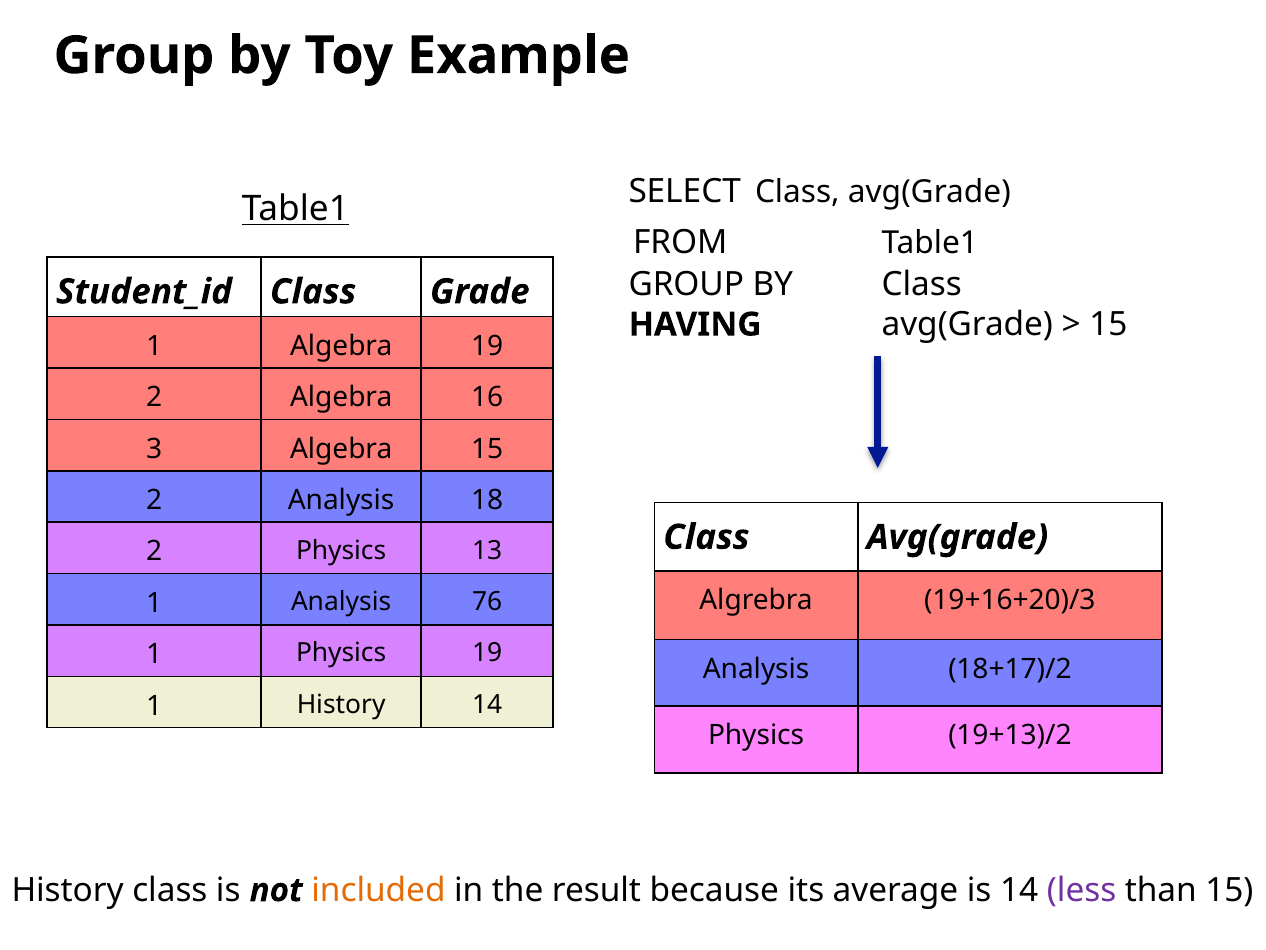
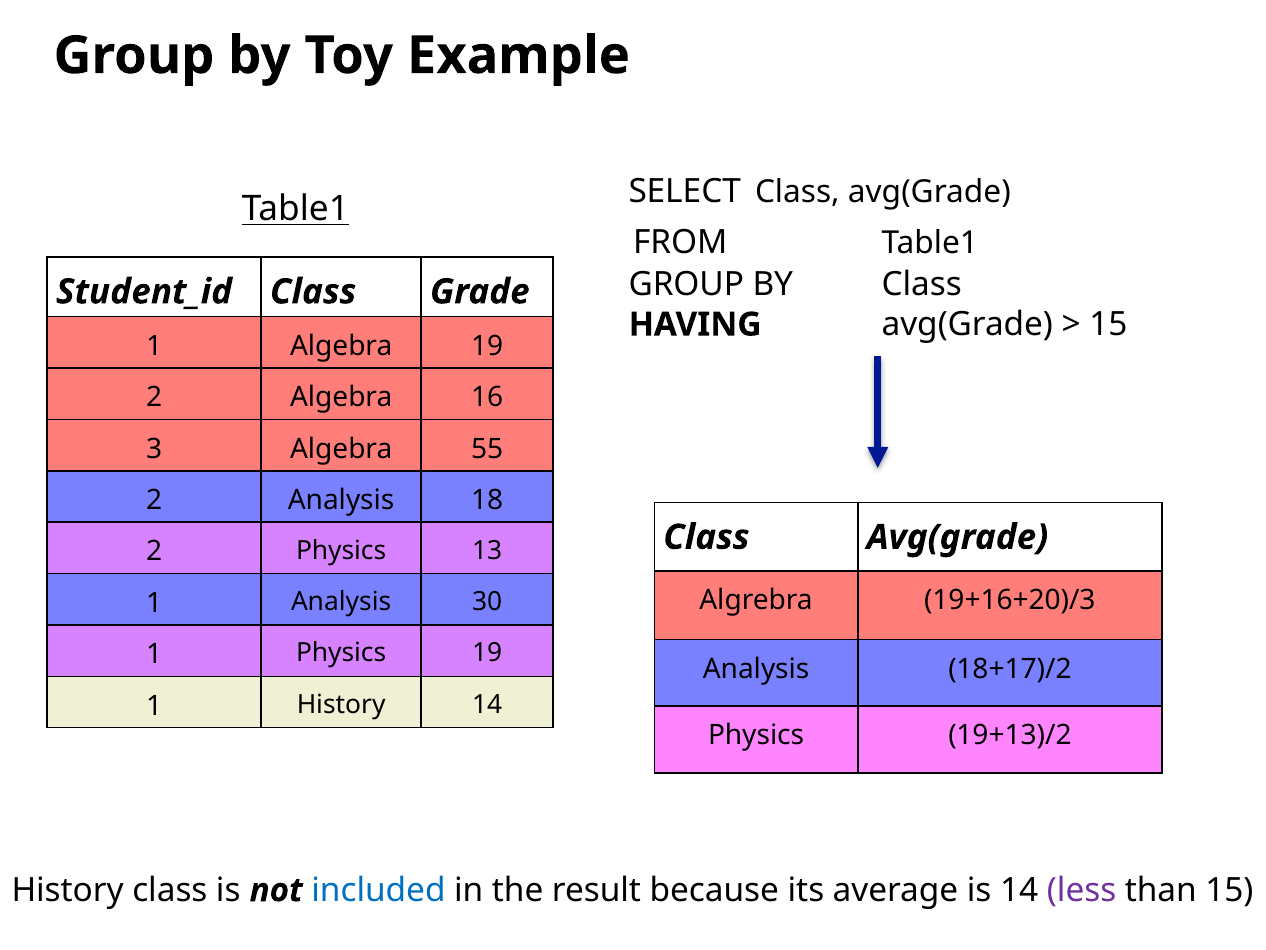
Algebra 15: 15 -> 55 (487, 449)
76: 76 -> 30 (487, 602)
included colour: orange -> blue (378, 890)
